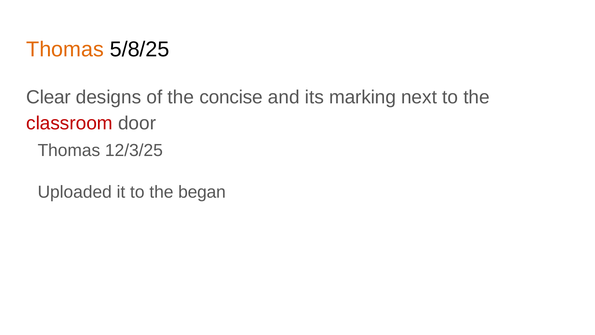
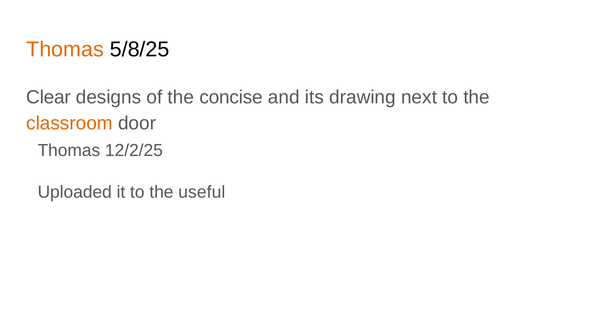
marking: marking -> drawing (362, 97)
classroom colour: red -> orange (69, 123)
12/3/25: 12/3/25 -> 12/2/25 (134, 150)
began: began -> useful (202, 192)
